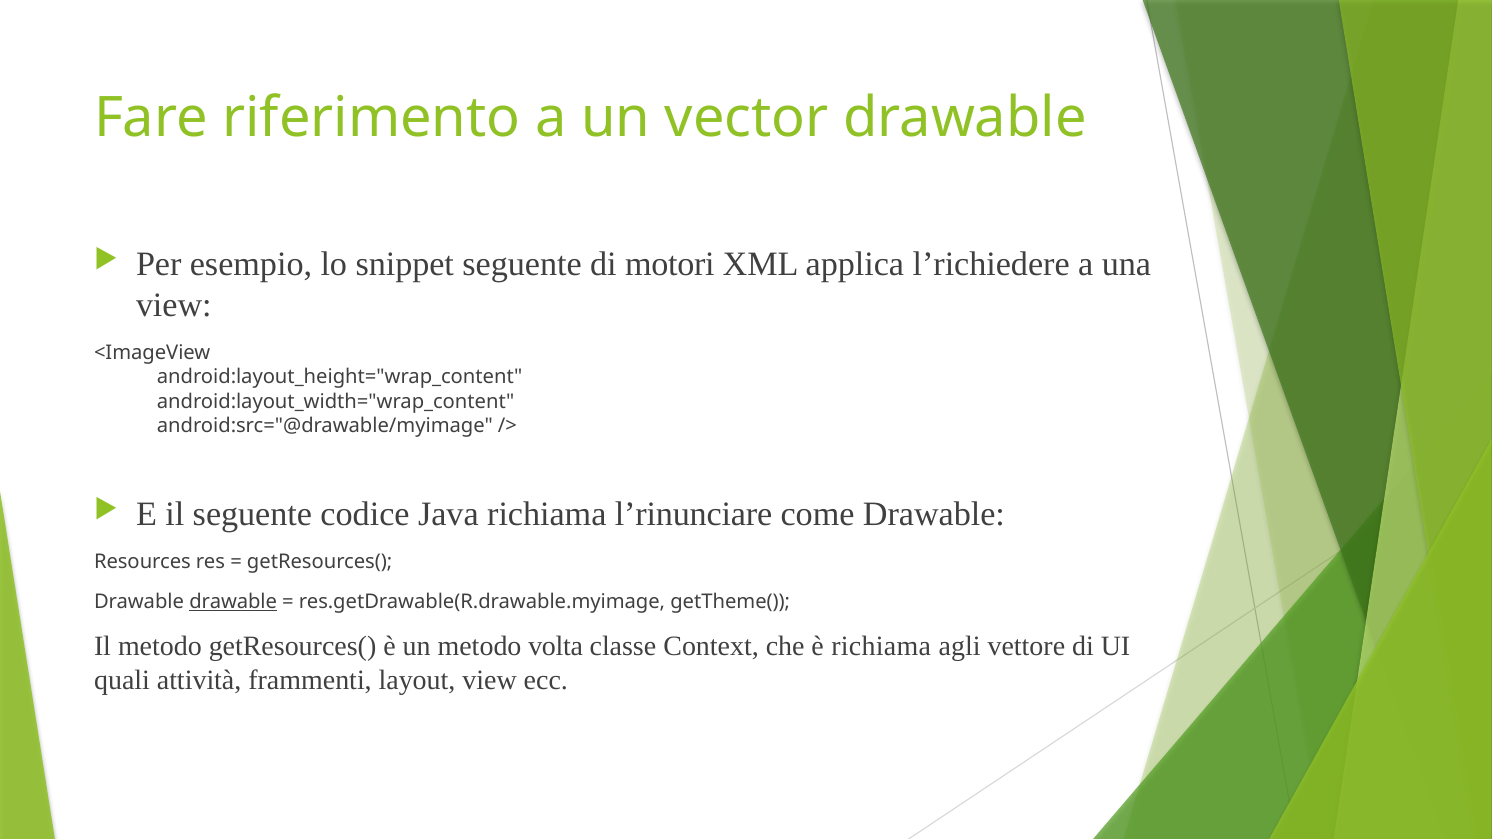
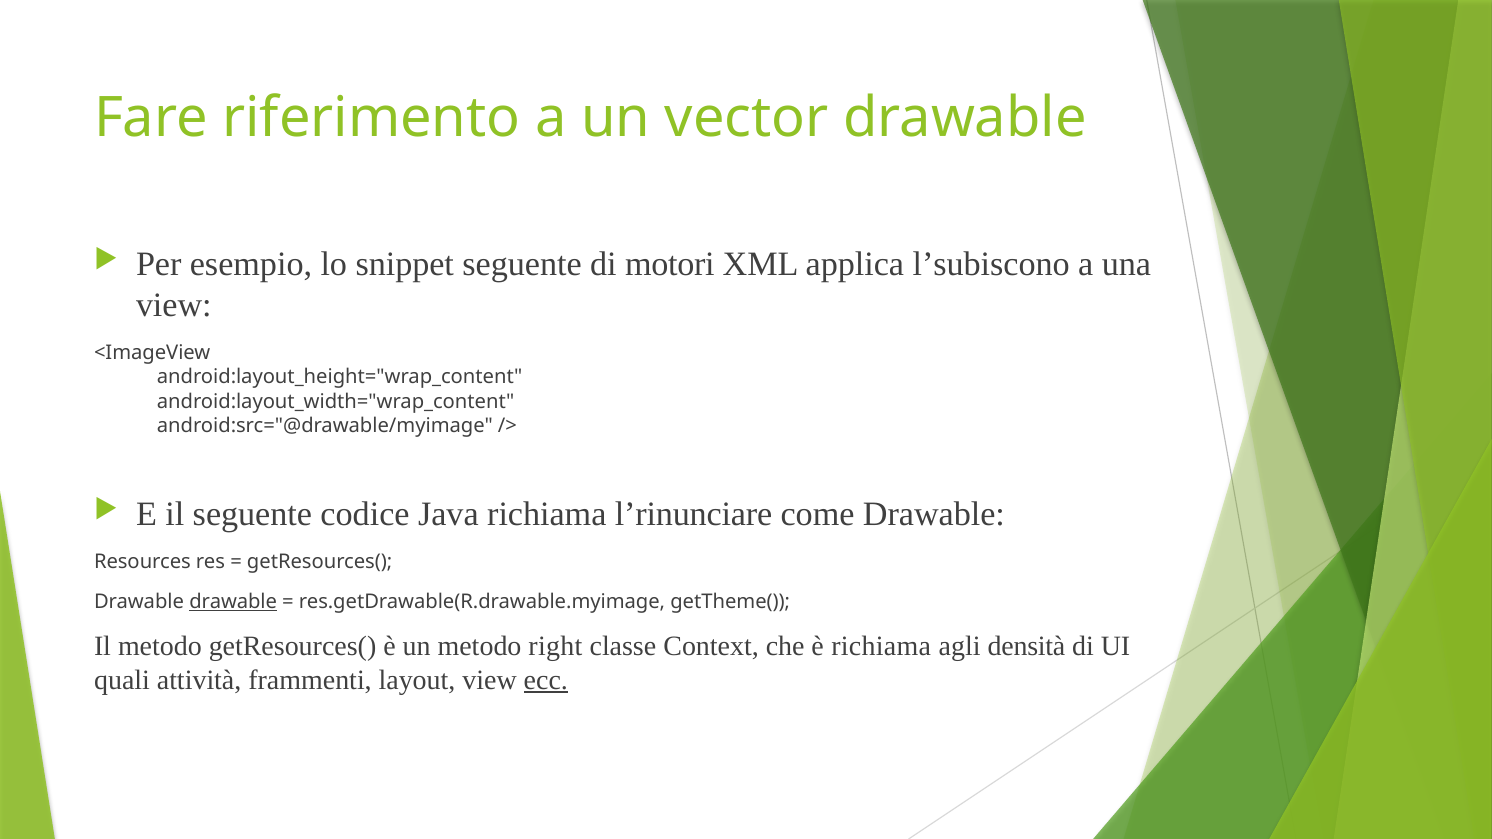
l’richiedere: l’richiedere -> l’subiscono (991, 265)
volta: volta -> right (555, 647)
vettore: vettore -> densità (1026, 647)
ecc underline: none -> present (546, 680)
